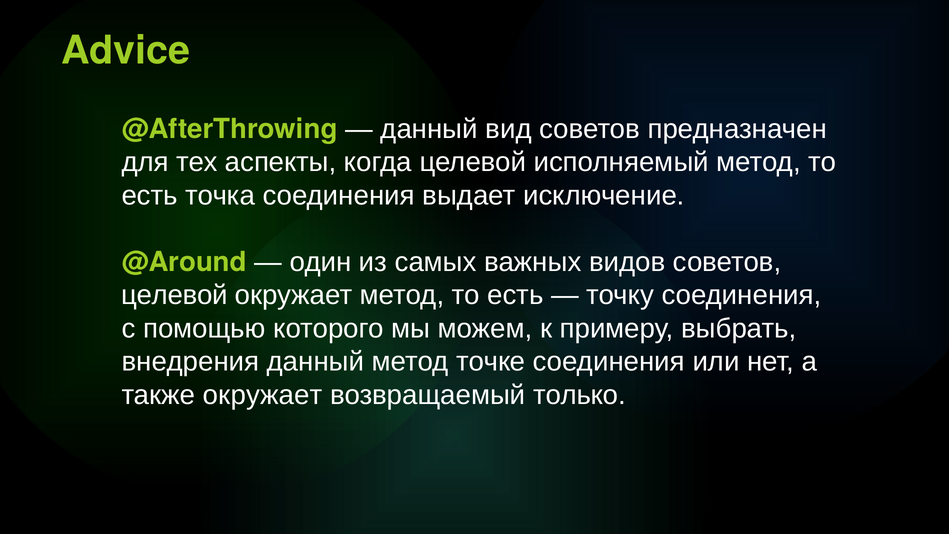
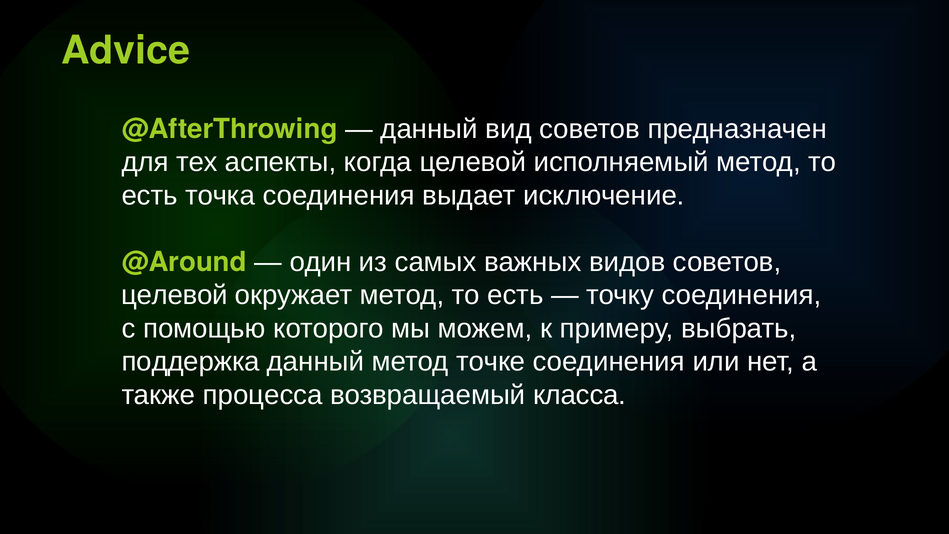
внедрения: внедрения -> поддержка (191, 362)
также окружает: окружает -> процесса (263, 395)
только: только -> класса (579, 395)
